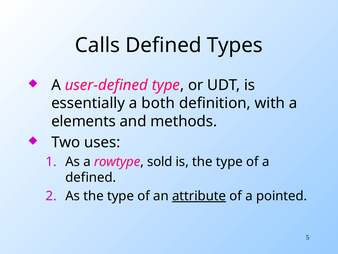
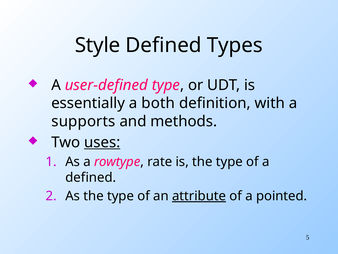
Calls: Calls -> Style (98, 45)
elements: elements -> supports (83, 121)
uses underline: none -> present (102, 142)
sold: sold -> rate (160, 161)
